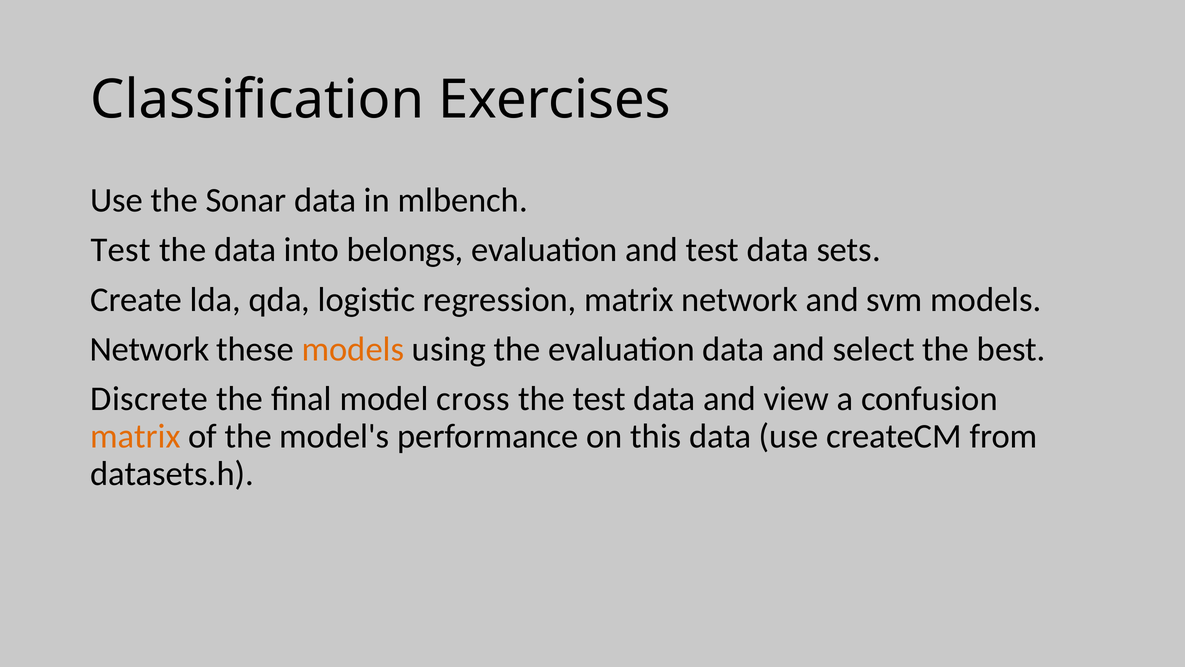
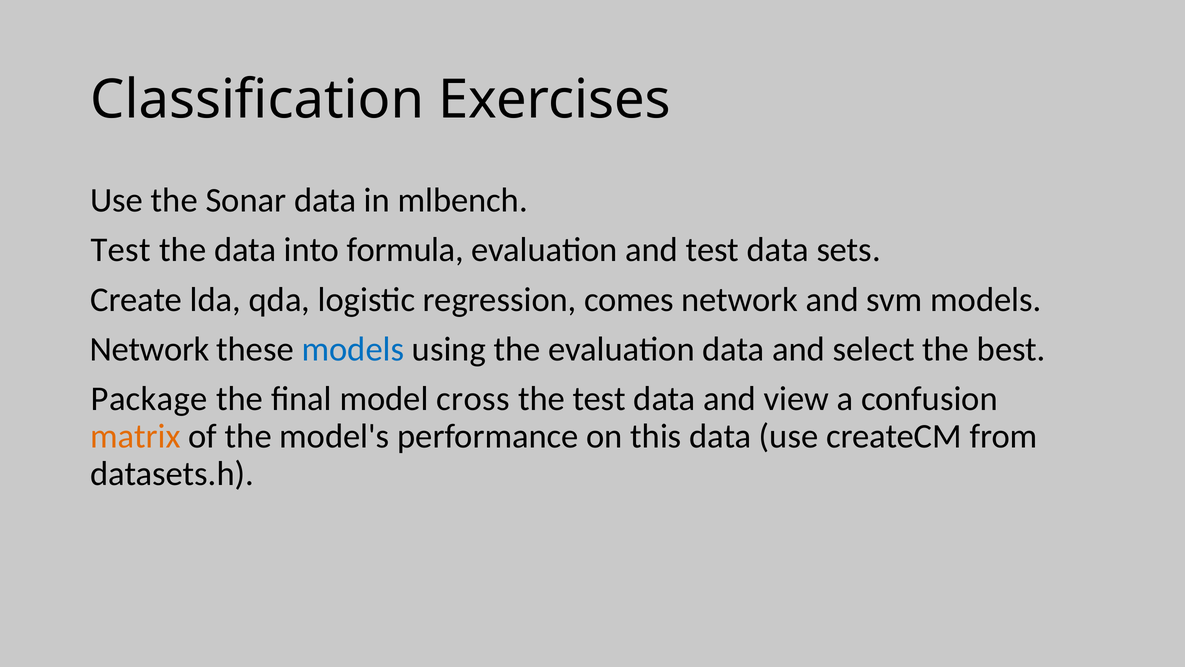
belongs: belongs -> formula (405, 250)
regression matrix: matrix -> comes (629, 300)
models colour: orange -> blue (353, 349)
Discrete: Discrete -> Package (149, 399)
